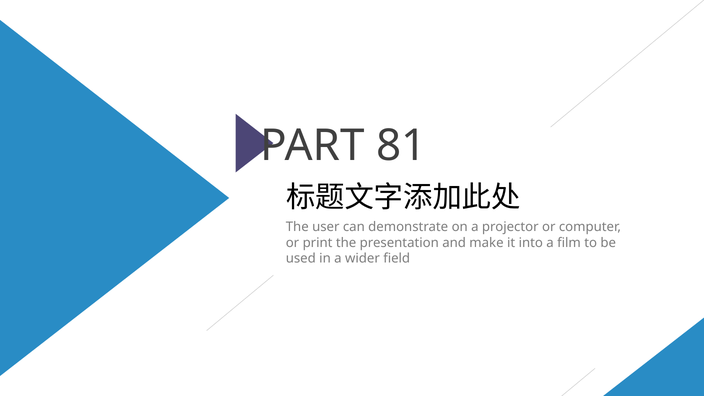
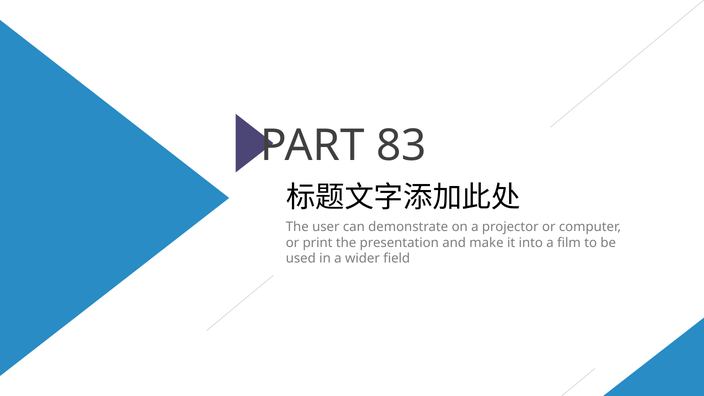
81: 81 -> 83 (401, 146)
